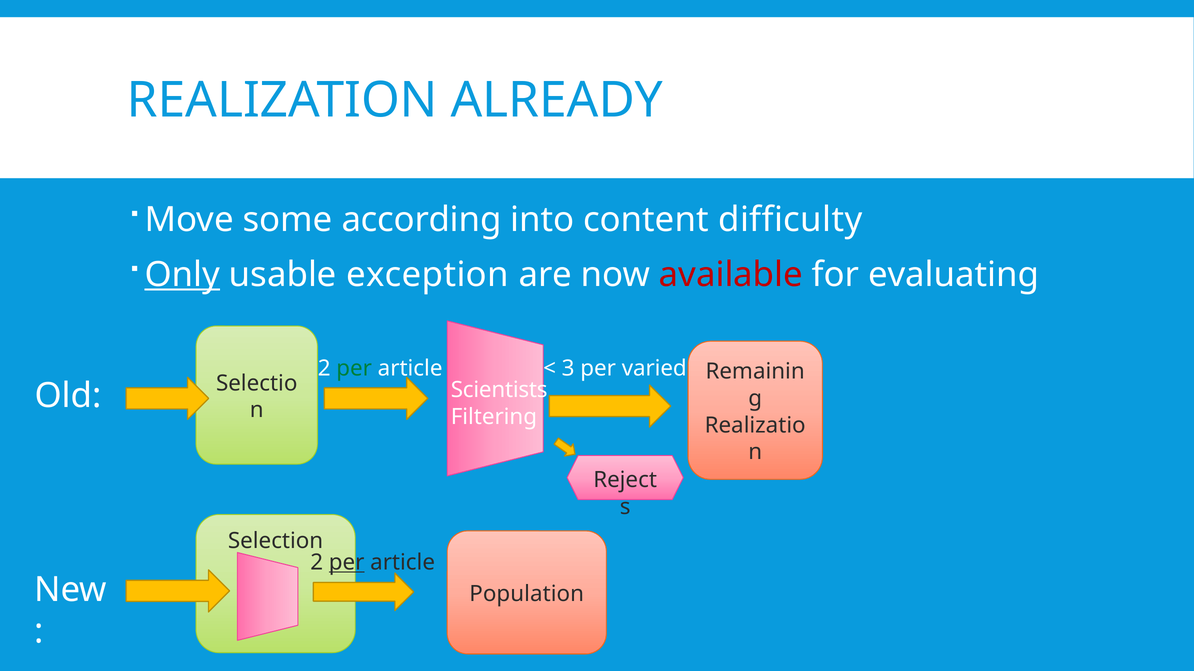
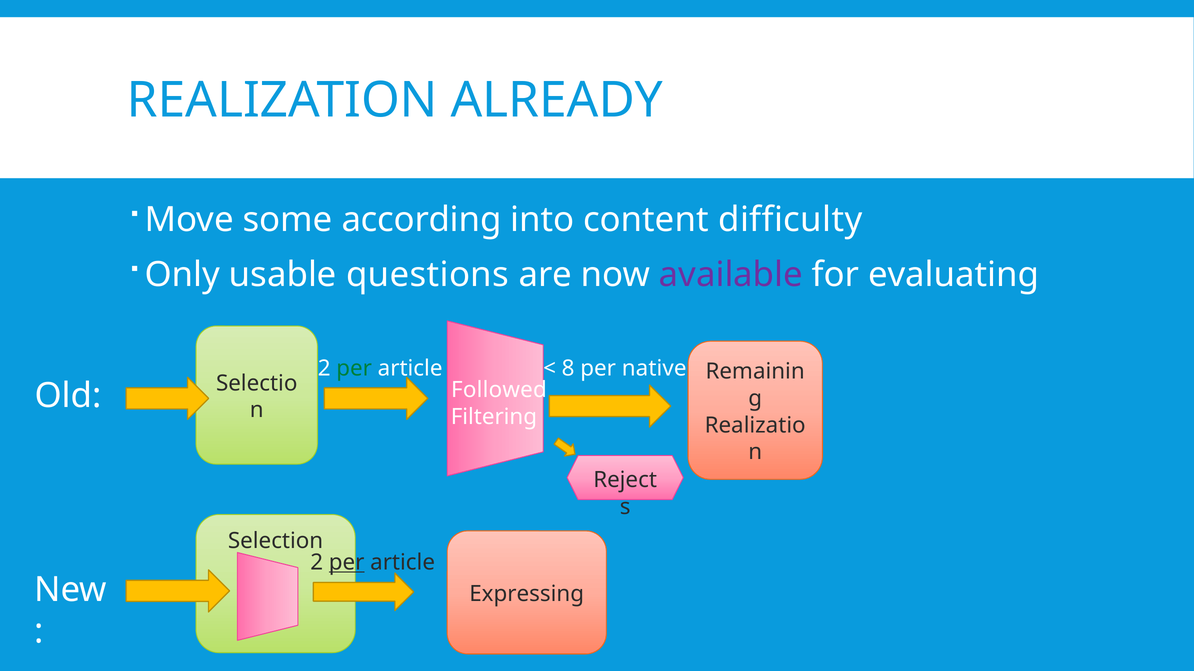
Only underline: present -> none (182, 275)
exception: exception -> questions (428, 275)
available colour: red -> purple (731, 275)
3: 3 -> 8 (568, 369)
varied: varied -> native (654, 369)
Scientists: Scientists -> Followed (499, 390)
Population: Population -> Expressing (527, 594)
